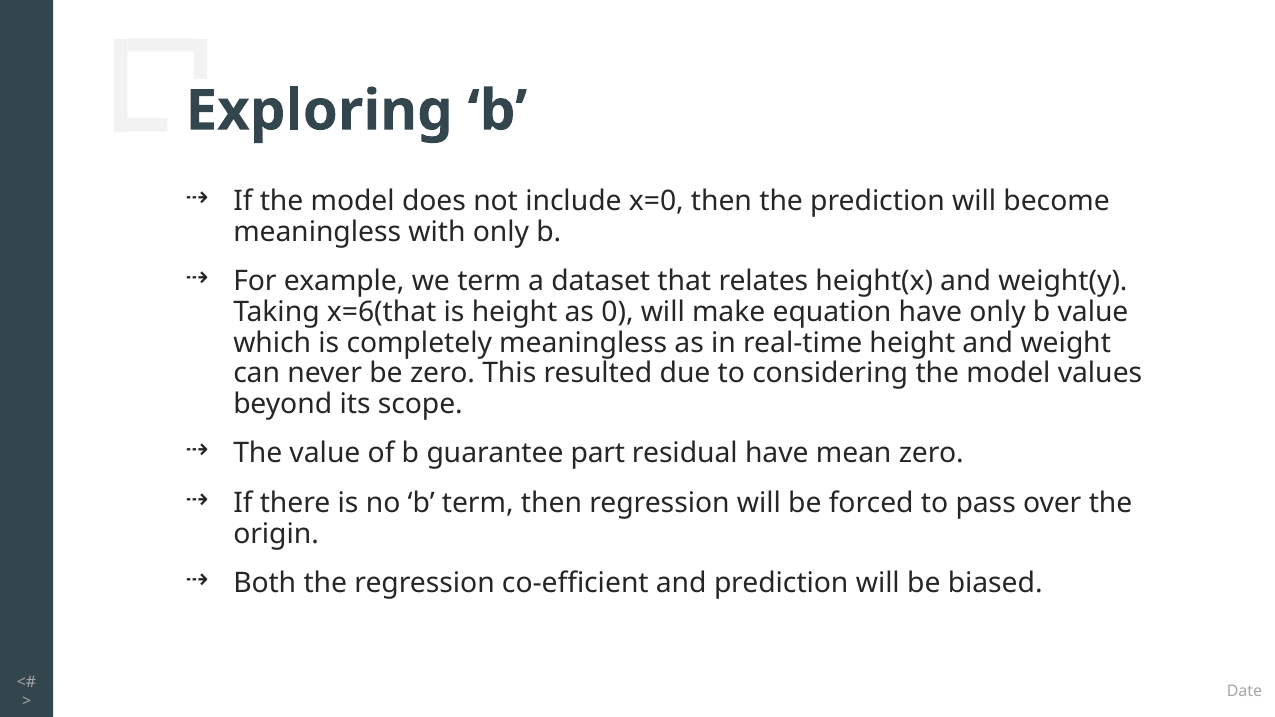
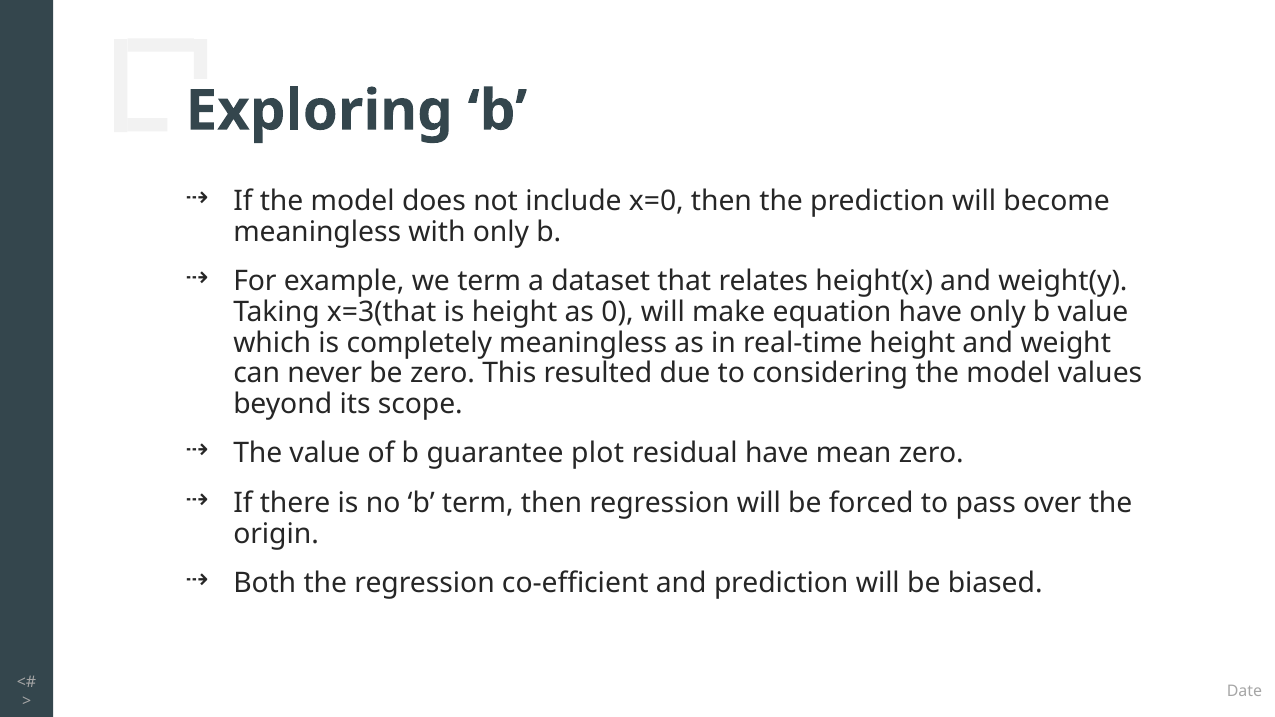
x=6(that: x=6(that -> x=3(that (382, 312)
part: part -> plot (598, 454)
